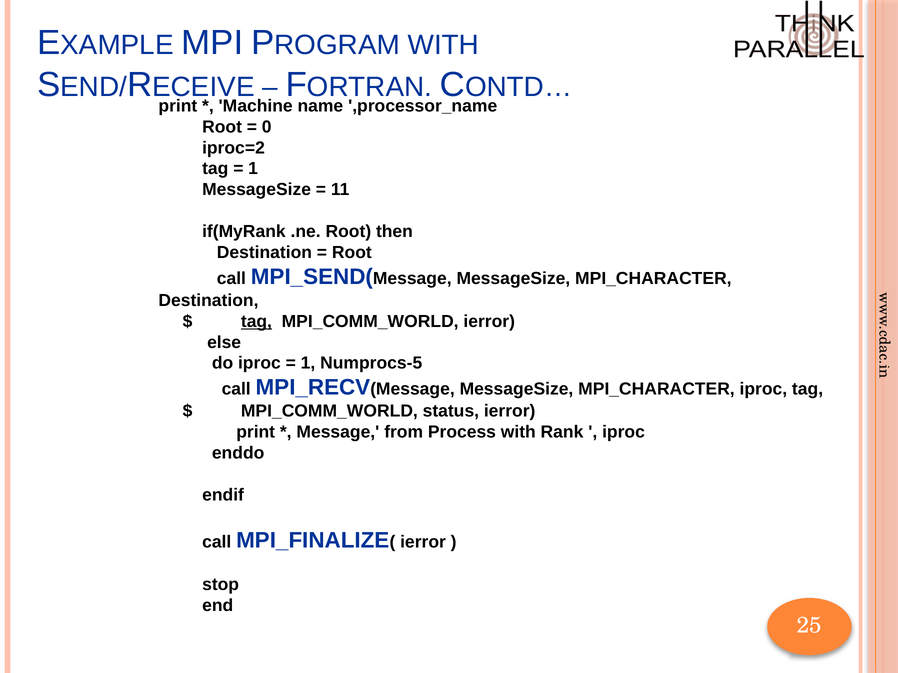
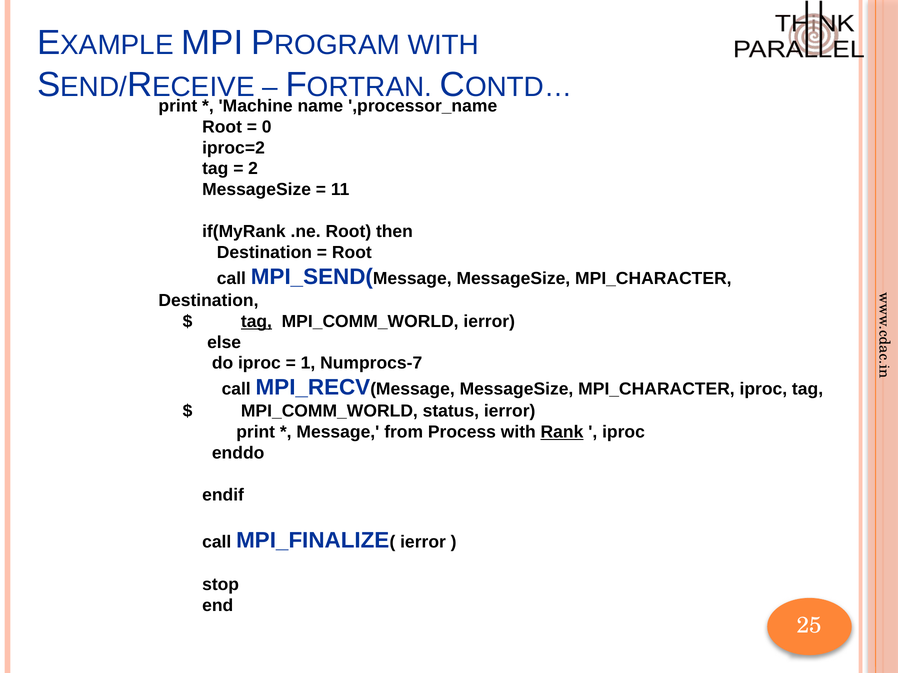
1: 1 -> 2 (253, 169)
Numprocs-5: Numprocs-5 -> Numprocs-7 (371, 363)
Rank underline: none -> present (562, 432)
